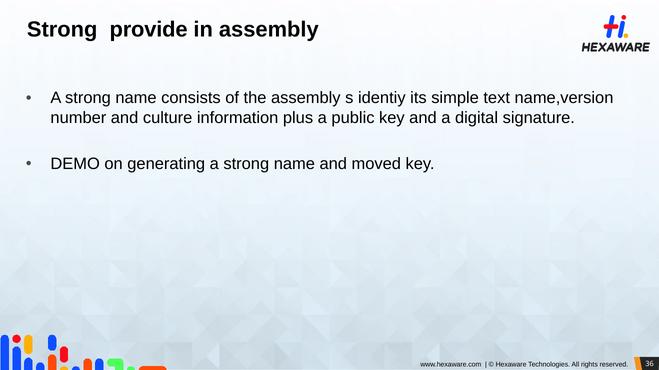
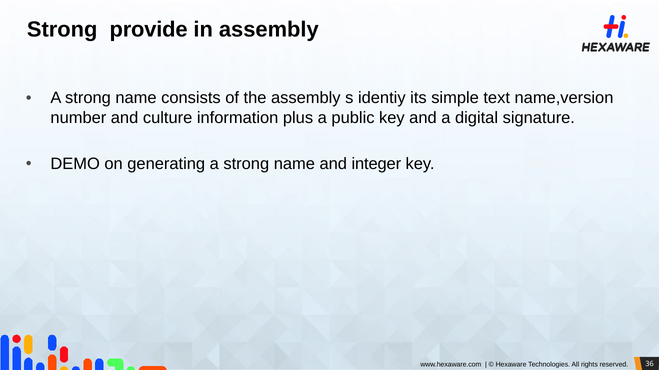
moved: moved -> integer (376, 164)
